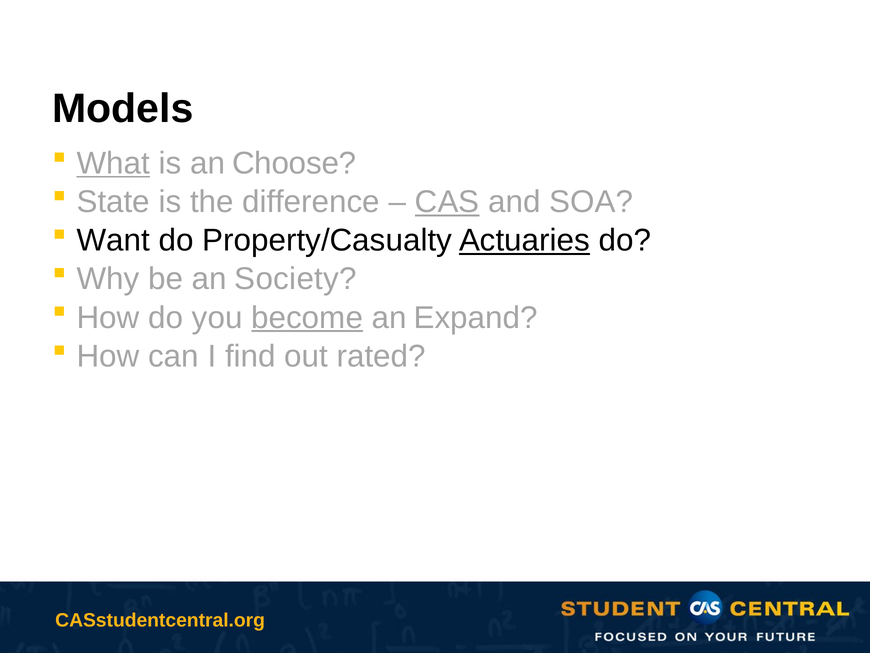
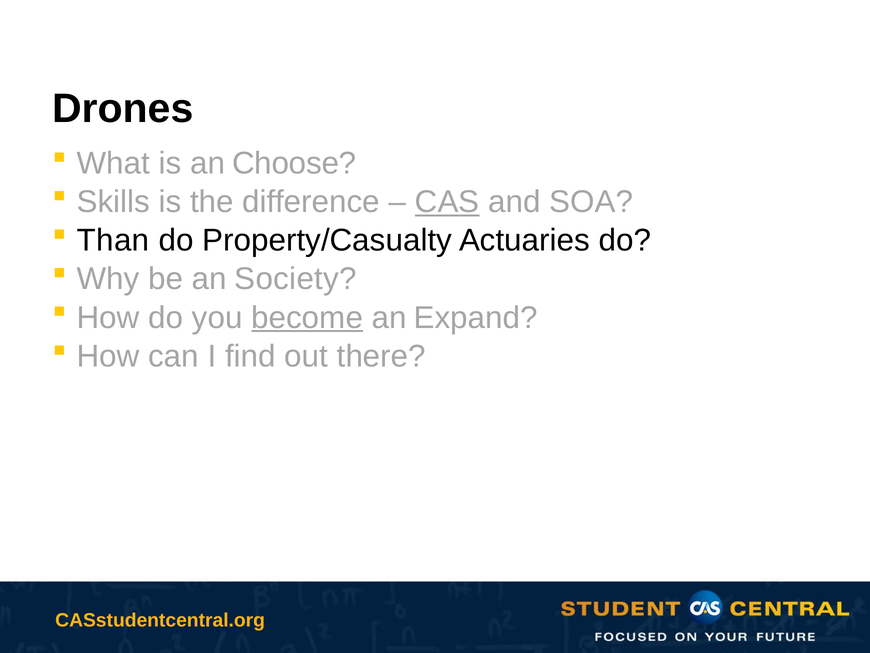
Models: Models -> Drones (123, 109)
What underline: present -> none (113, 163)
State: State -> Skills (113, 202)
Want: Want -> Than (113, 240)
Actuaries underline: present -> none (524, 240)
rated: rated -> there (381, 356)
